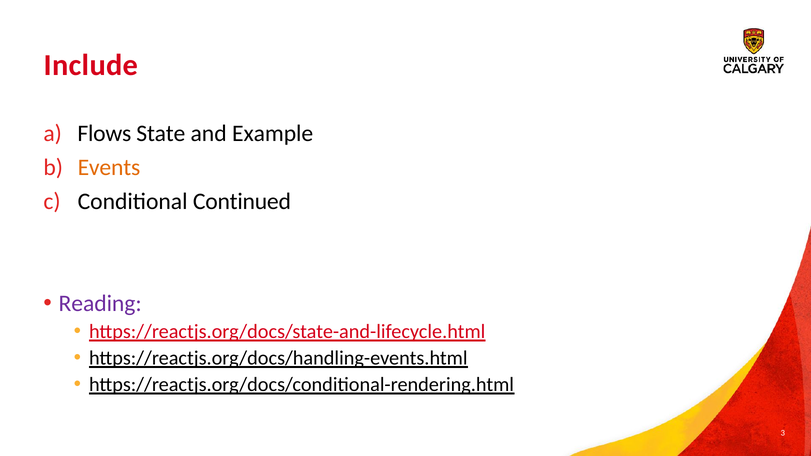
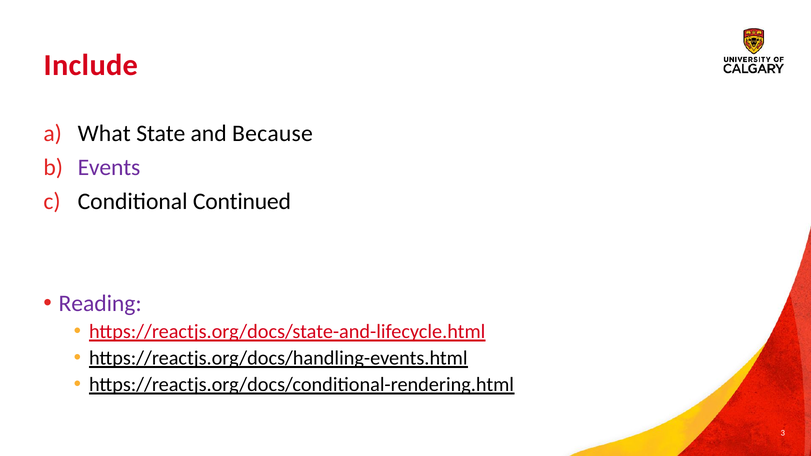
Flows: Flows -> What (104, 134)
Example: Example -> Because (272, 134)
Events colour: orange -> purple (109, 168)
